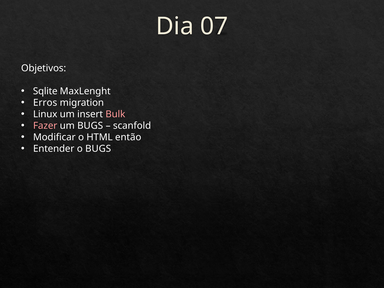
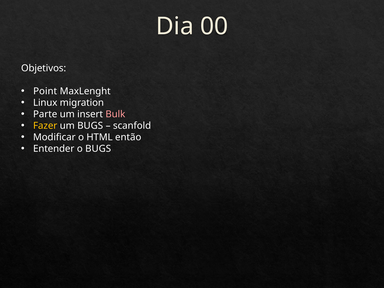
07: 07 -> 00 (214, 26)
Sqlite: Sqlite -> Point (45, 91)
Erros: Erros -> Linux (45, 103)
Linux: Linux -> Parte (45, 114)
Fazer colour: pink -> yellow (45, 126)
